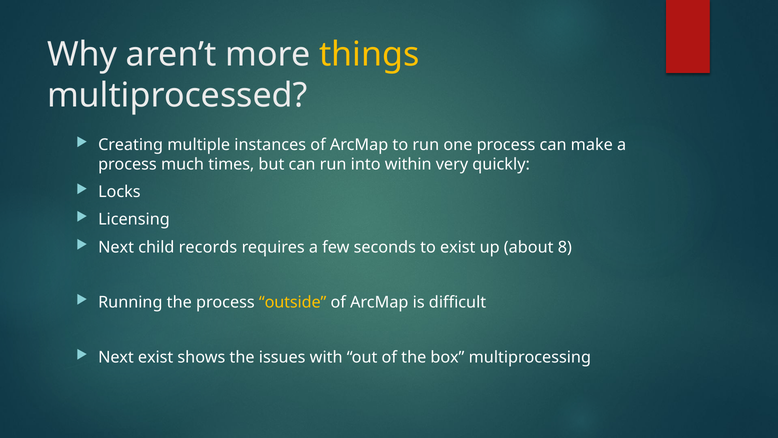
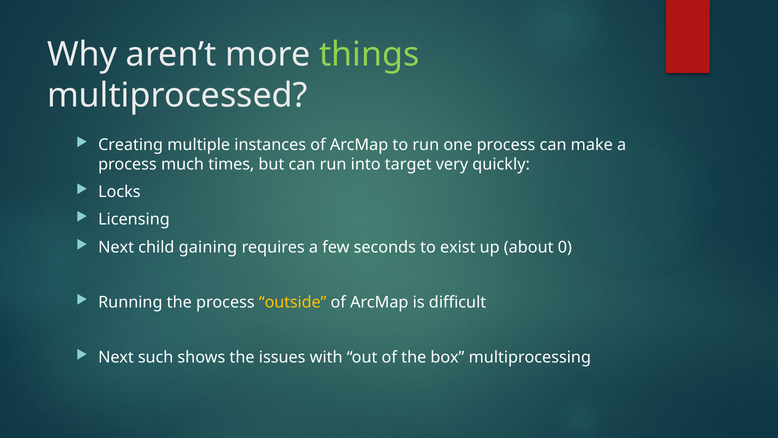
things colour: yellow -> light green (369, 55)
within: within -> target (408, 164)
records: records -> gaining (208, 247)
8: 8 -> 0 (565, 247)
Next exist: exist -> such (156, 357)
